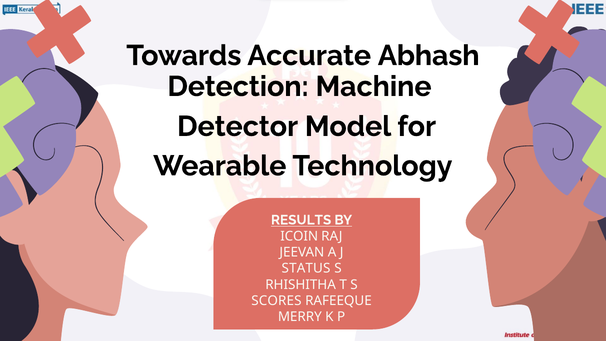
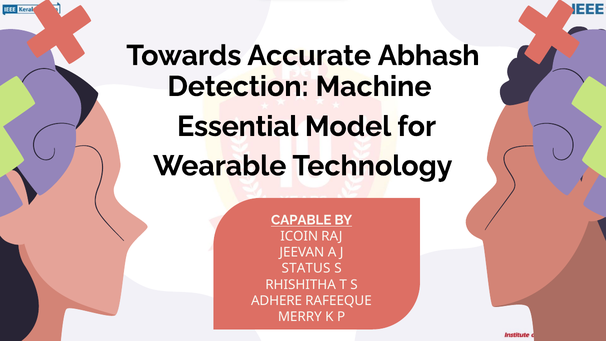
Detector: Detector -> Essential (238, 126)
RESULTS: RESULTS -> CAPABLE (301, 220)
SCORES: SCORES -> ADHERE (277, 301)
